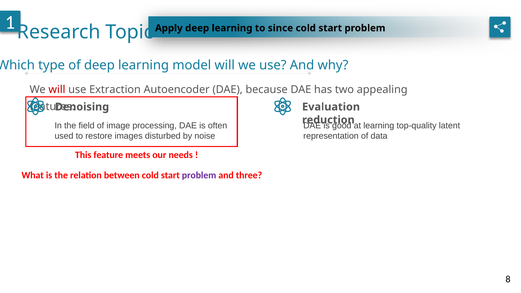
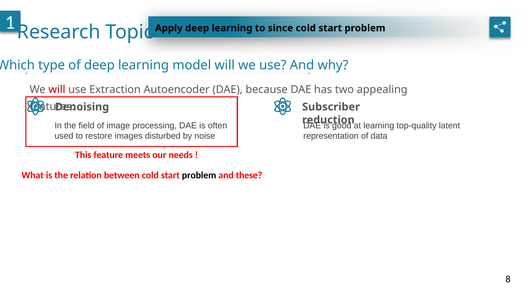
Evaluation: Evaluation -> Subscriber (331, 107)
problem colour: purple -> black (199, 175)
three: three -> these (249, 175)
